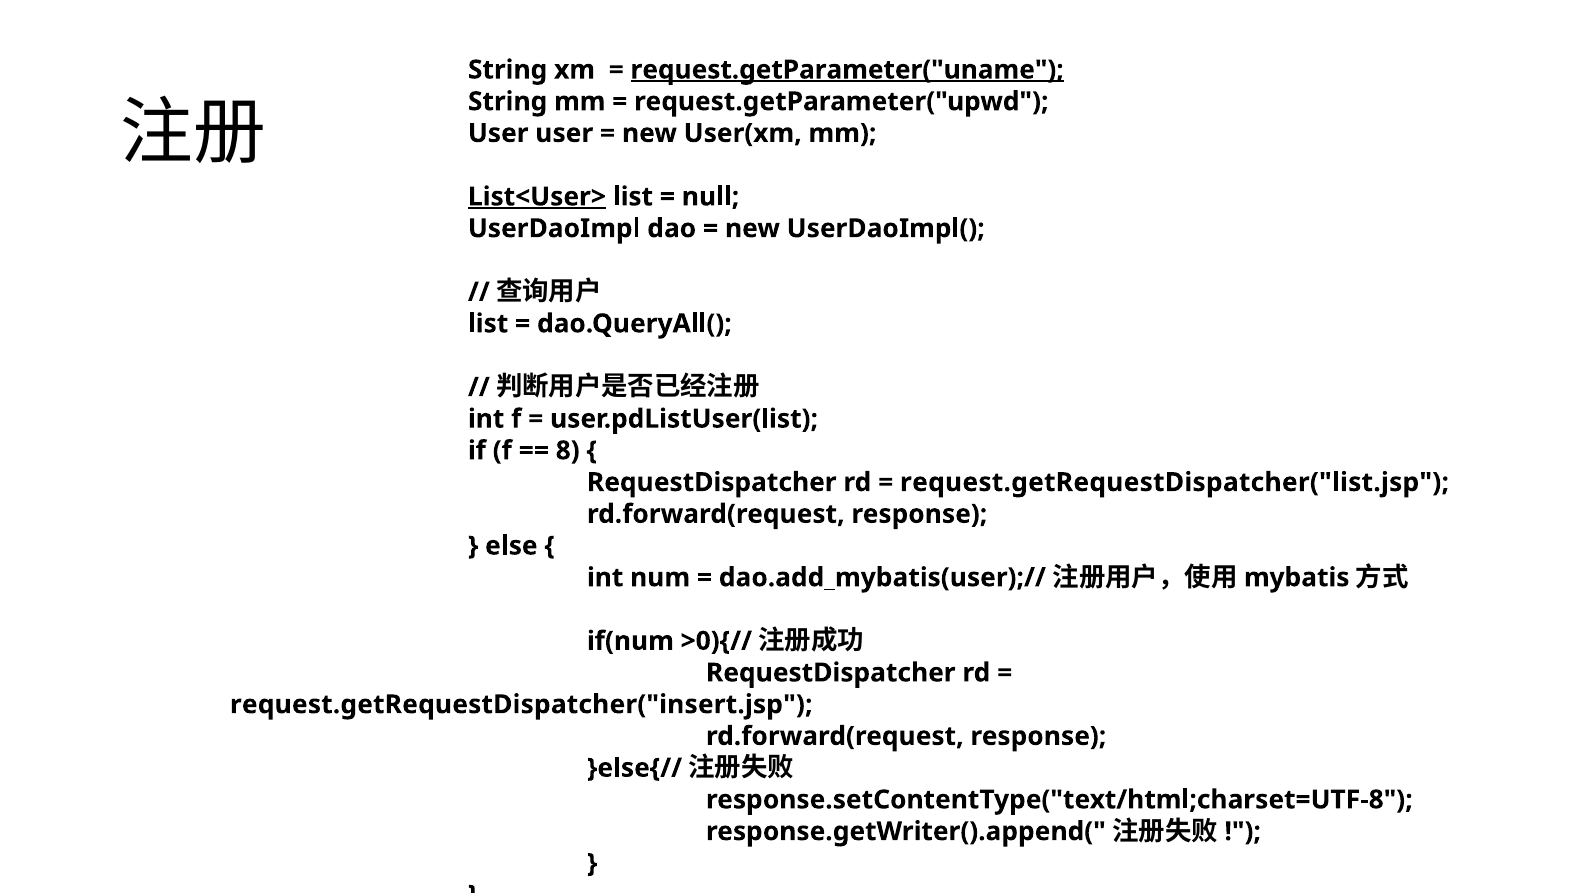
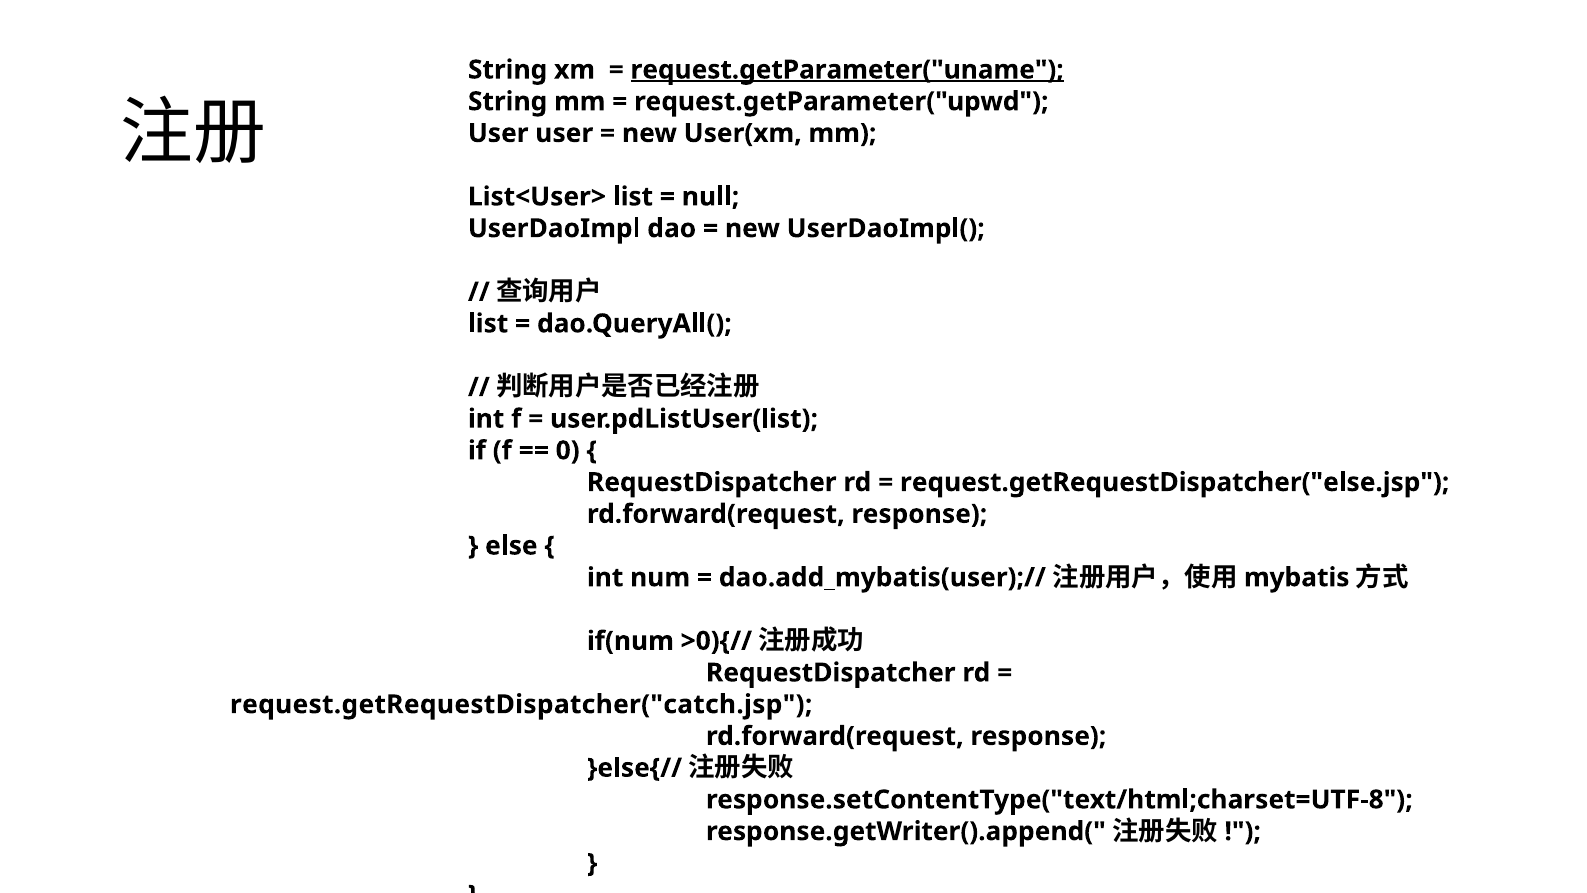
List<User> underline: present -> none (537, 197)
8: 8 -> 0 (568, 450)
request.getRequestDispatcher("list.jsp: request.getRequestDispatcher("list.jsp -> request.getRequestDispatcher("else.jsp (1175, 482)
request.getRequestDispatcher("insert.jsp: request.getRequestDispatcher("insert.jsp -> request.getRequestDispatcher("catch.jsp (521, 704)
